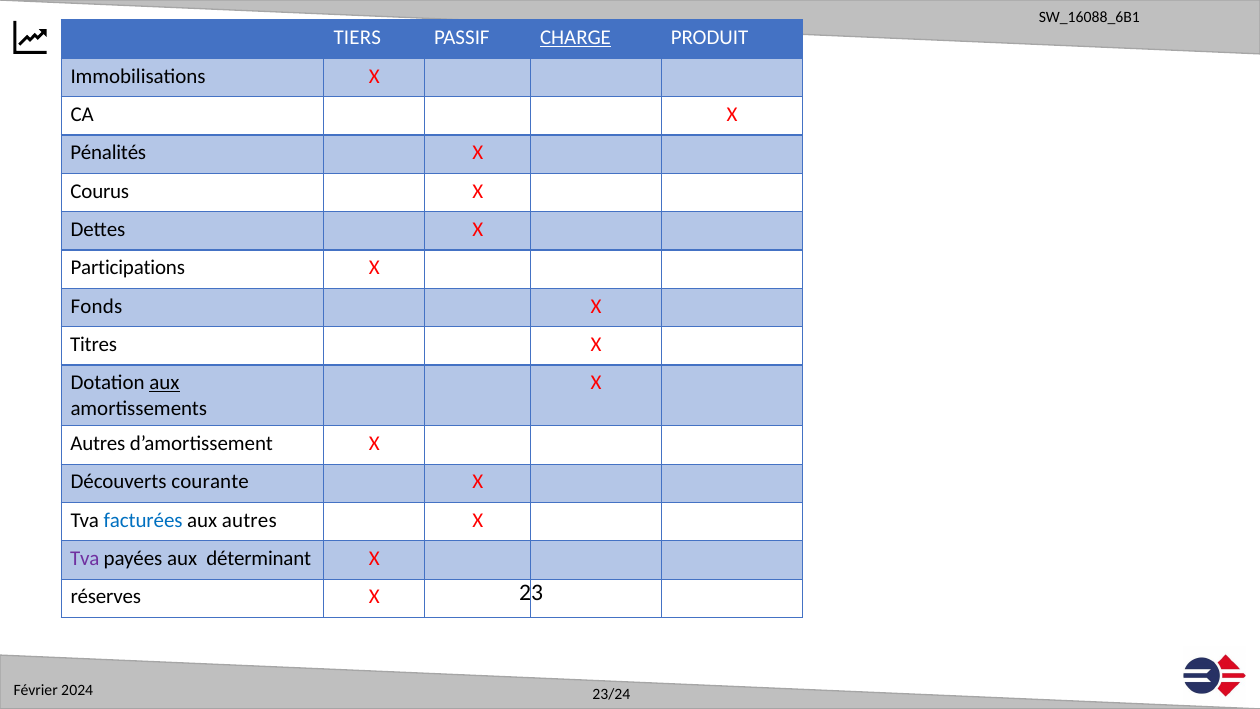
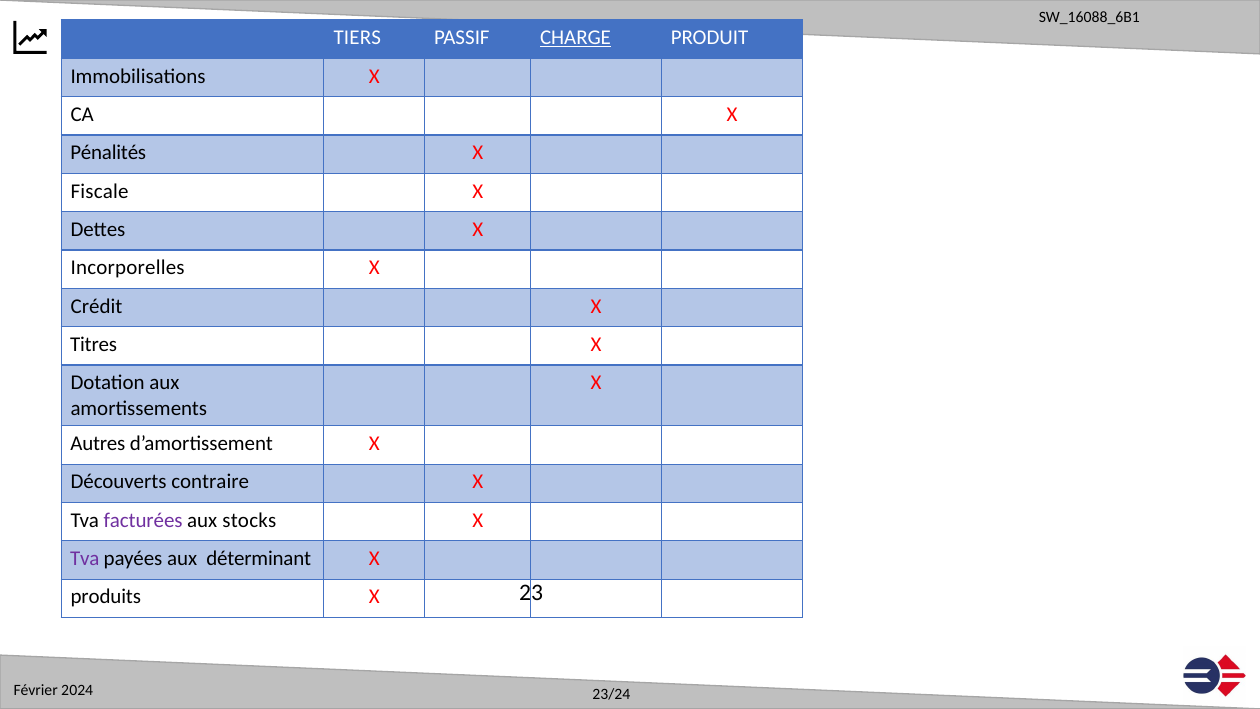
Courus: Courus -> Fiscale (100, 191)
Participations: Participations -> Incorporelles (128, 268)
Fonds: Fonds -> Crédit (97, 306)
aux underline: present -> none (164, 383)
courante: courante -> contraire (210, 482)
facturées colour: blue -> purple (143, 520)
aux autres: autres -> stocks (249, 520)
réserves: réserves -> produits (106, 597)
